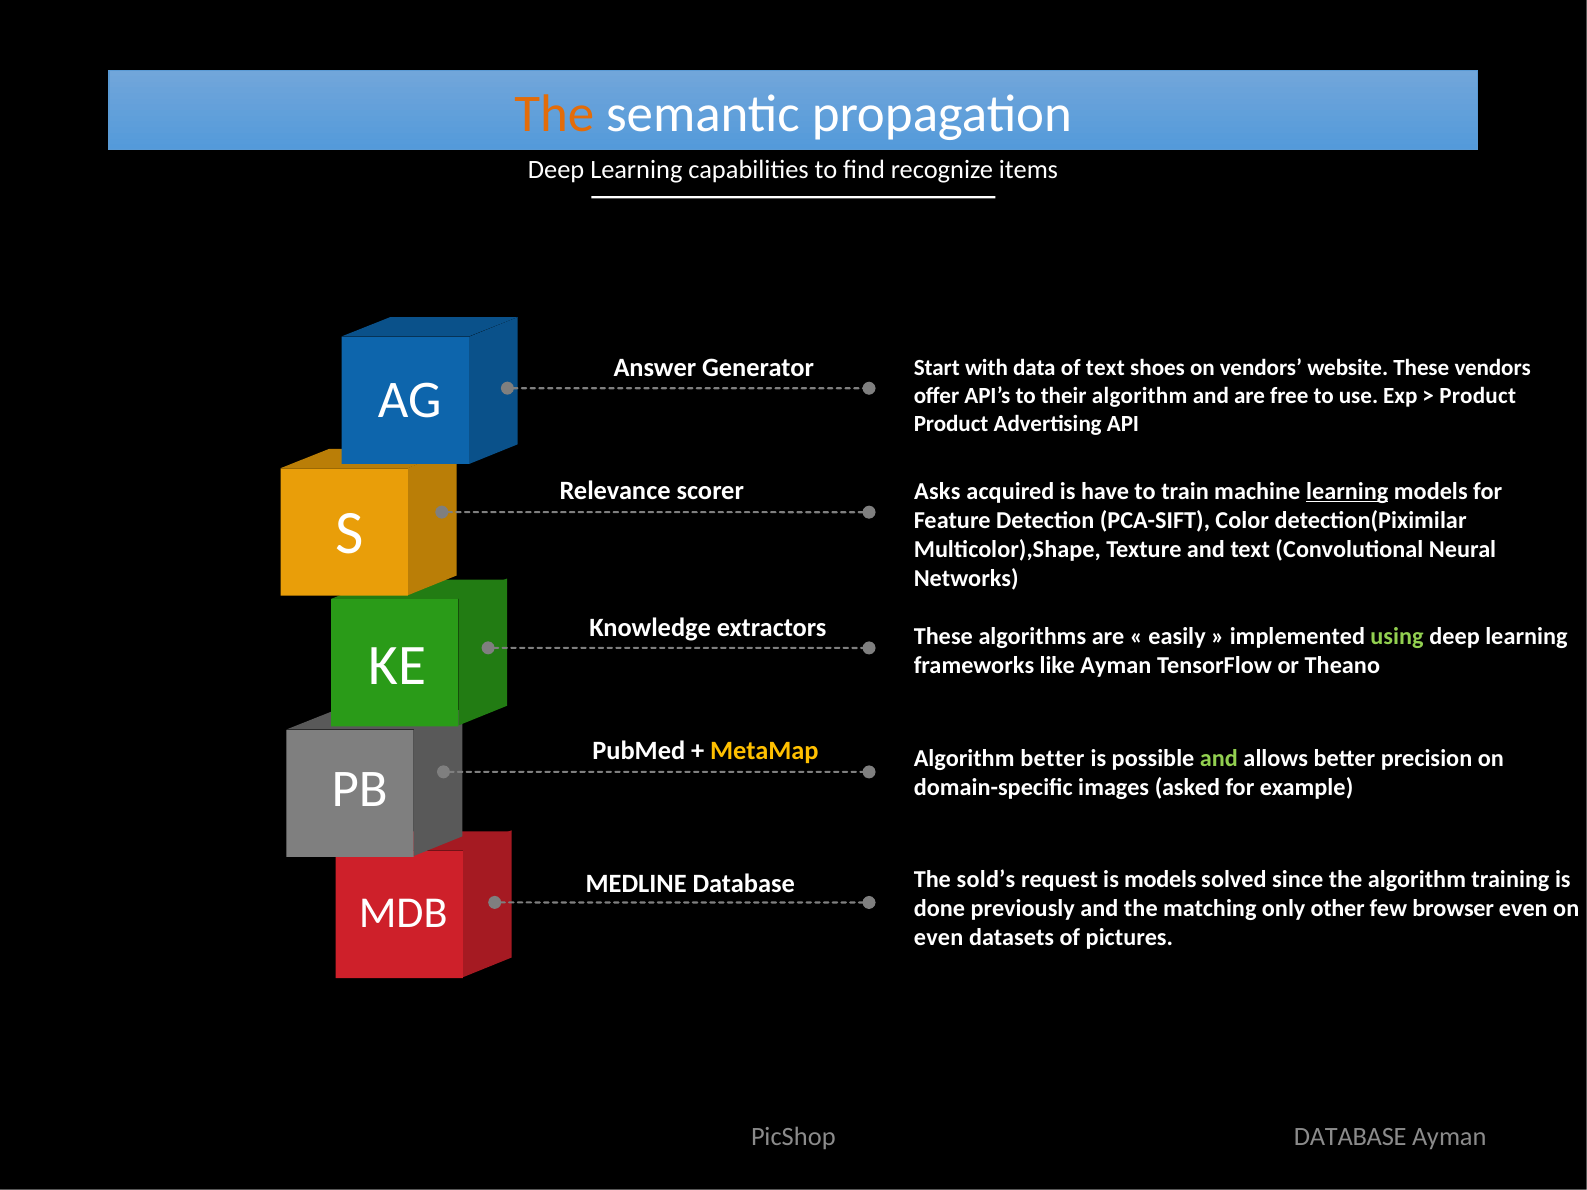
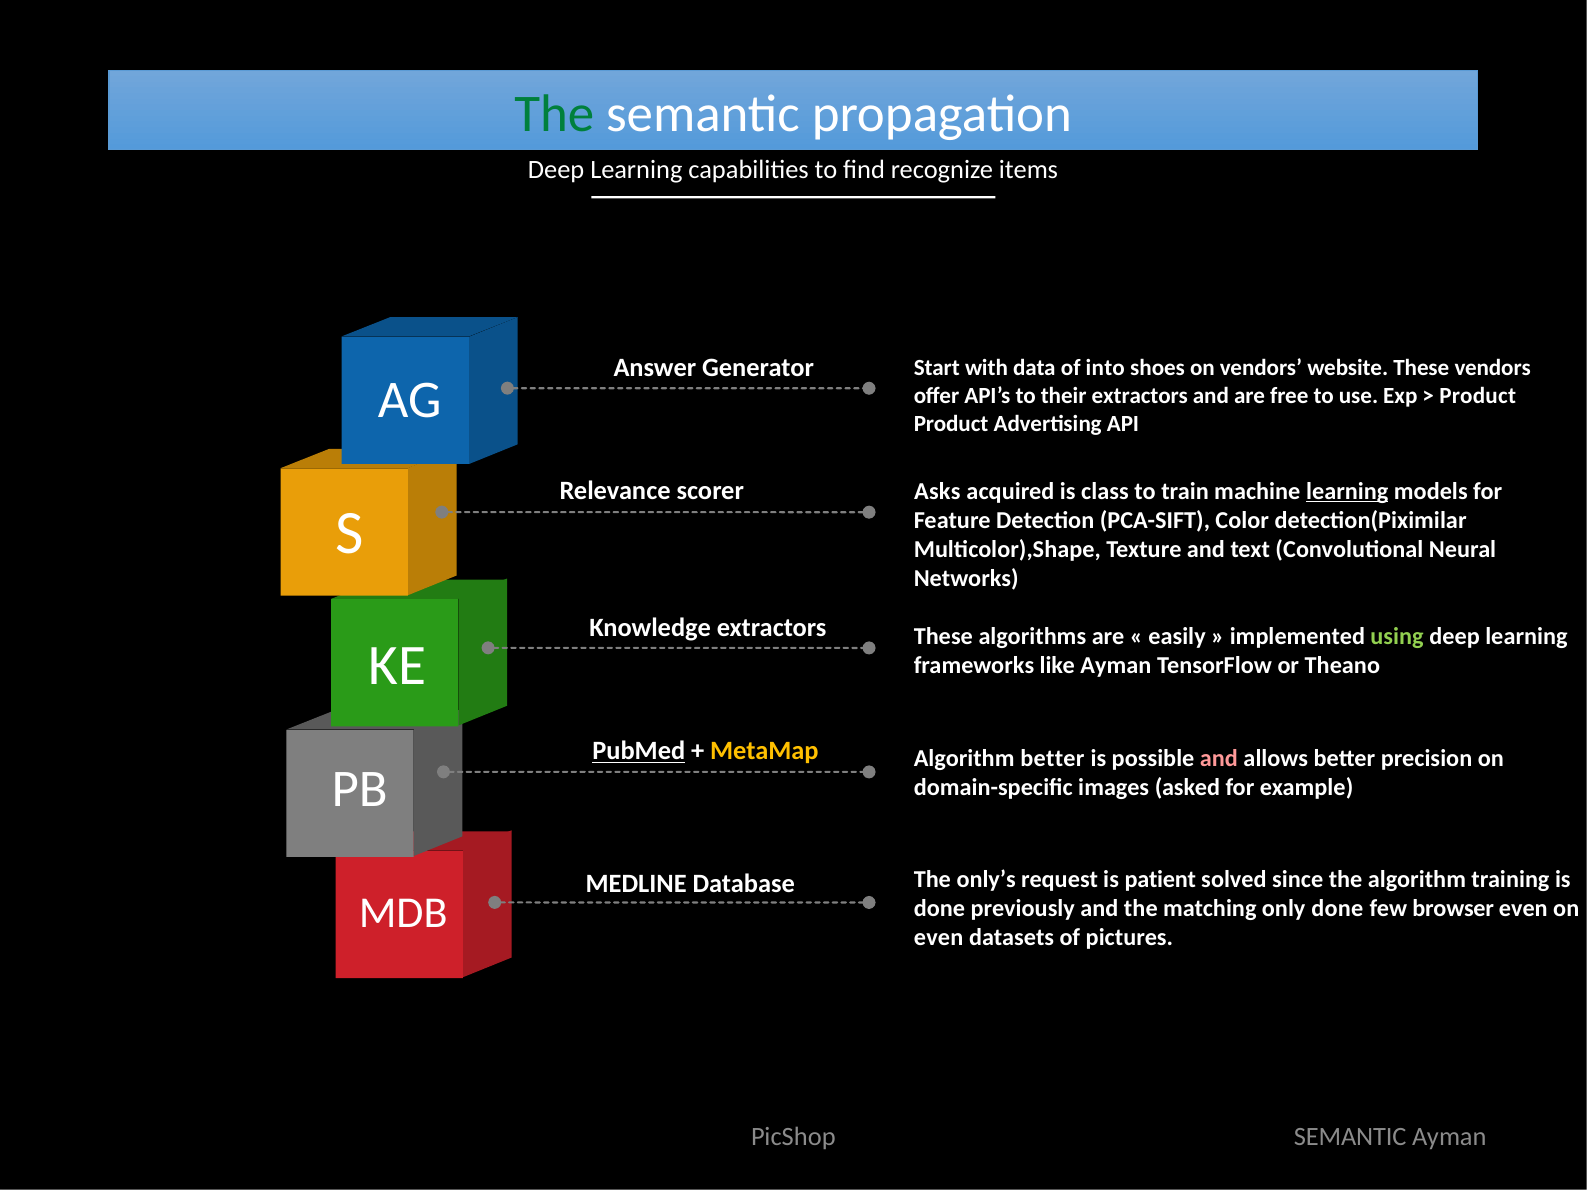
The colour: orange -> green (554, 114)
of text: text -> into (1105, 368)
their algorithm: algorithm -> extractors (1140, 396)
have: have -> class (1105, 491)
PubMed underline: none -> present (639, 751)
and colour: light green -> pink (1219, 759)
sold’s: sold’s -> only’s (986, 879)
is models: models -> patient (1160, 879)
only other: other -> done (1337, 908)
DATABASE: DATABASE -> SEMANTIC (1350, 1137)
